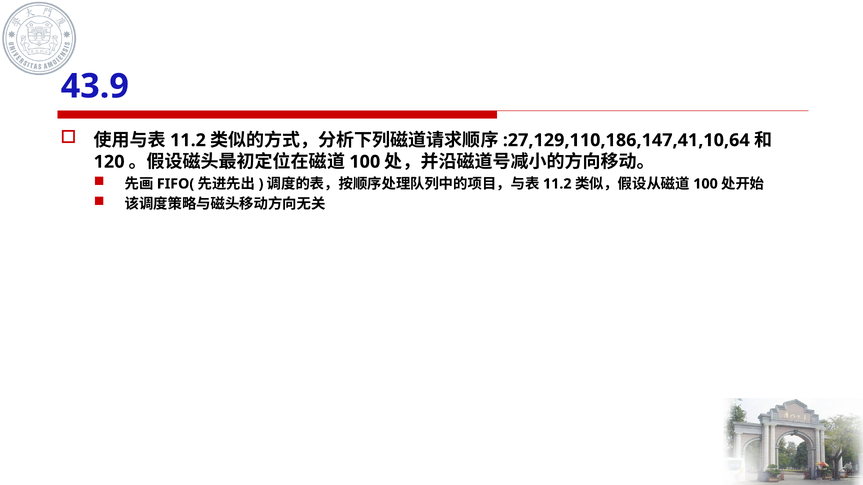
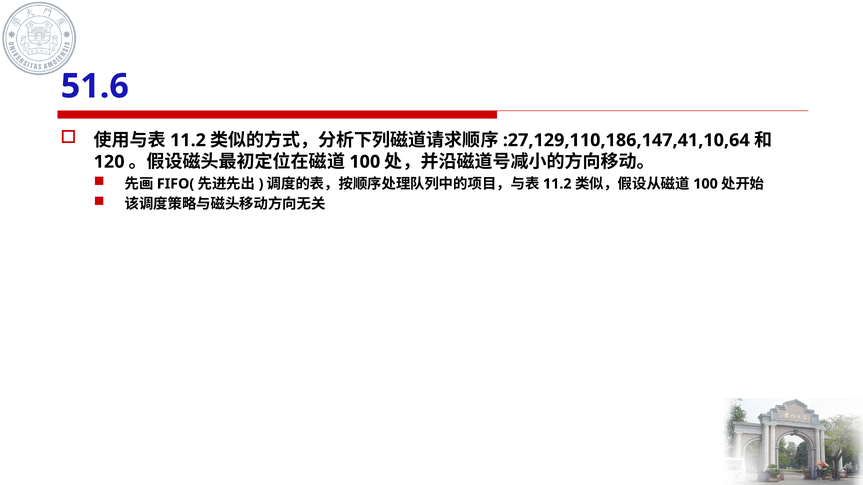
43.9: 43.9 -> 51.6 (95, 86)
